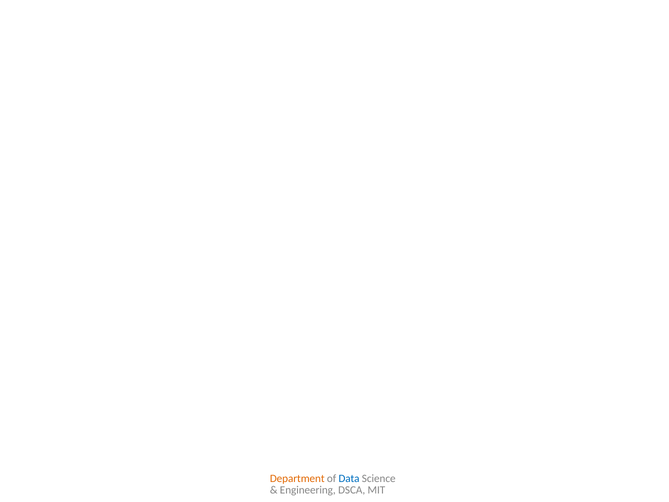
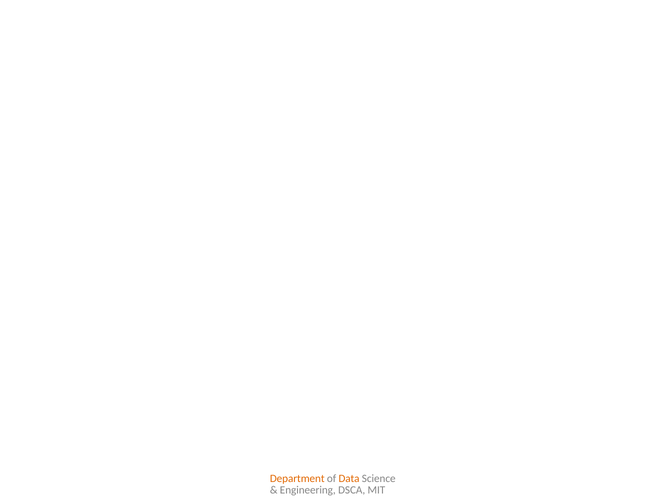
Data colour: blue -> orange (349, 478)
